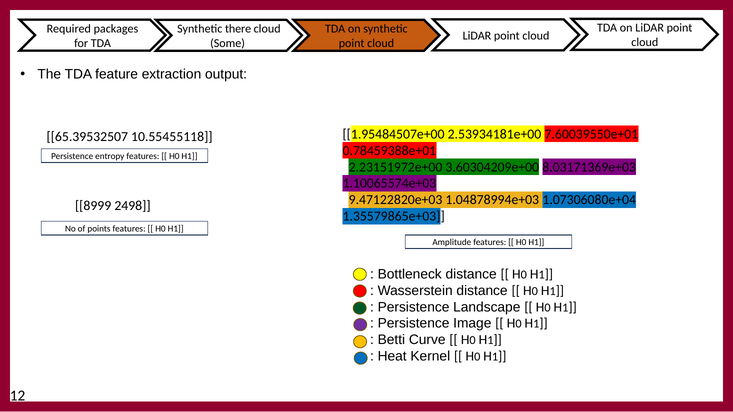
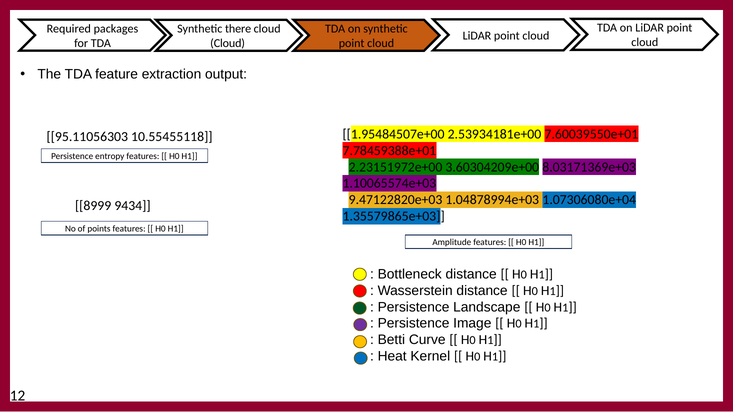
Some: Some -> Cloud (228, 43)
65.39532507: 65.39532507 -> 95.11056303 (87, 137)
0.78459388e+01: 0.78459388e+01 -> 7.78459388e+01 (389, 151)
2498: 2498 -> 9434 (132, 206)
